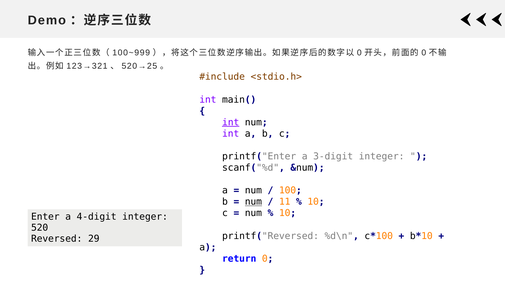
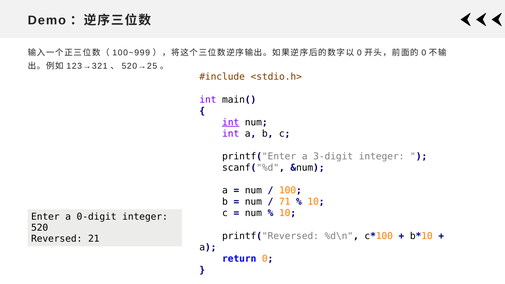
num underline: present -> none (253, 202)
11: 11 -> 71 (285, 202)
4-digit: 4-digit -> 0-digit (97, 217)
29: 29 -> 21 (94, 239)
